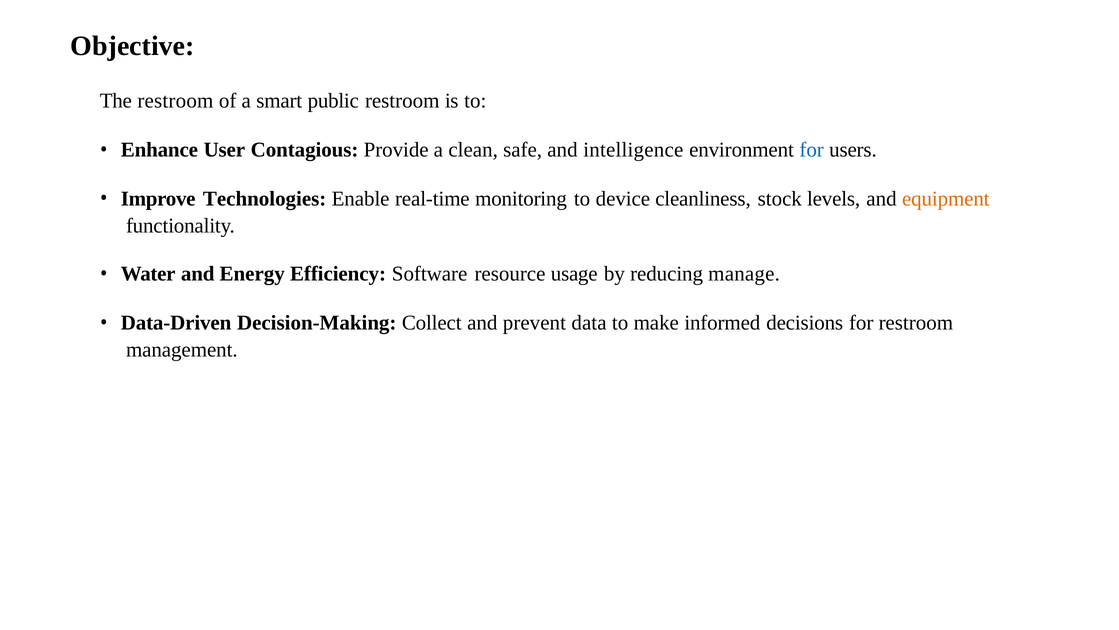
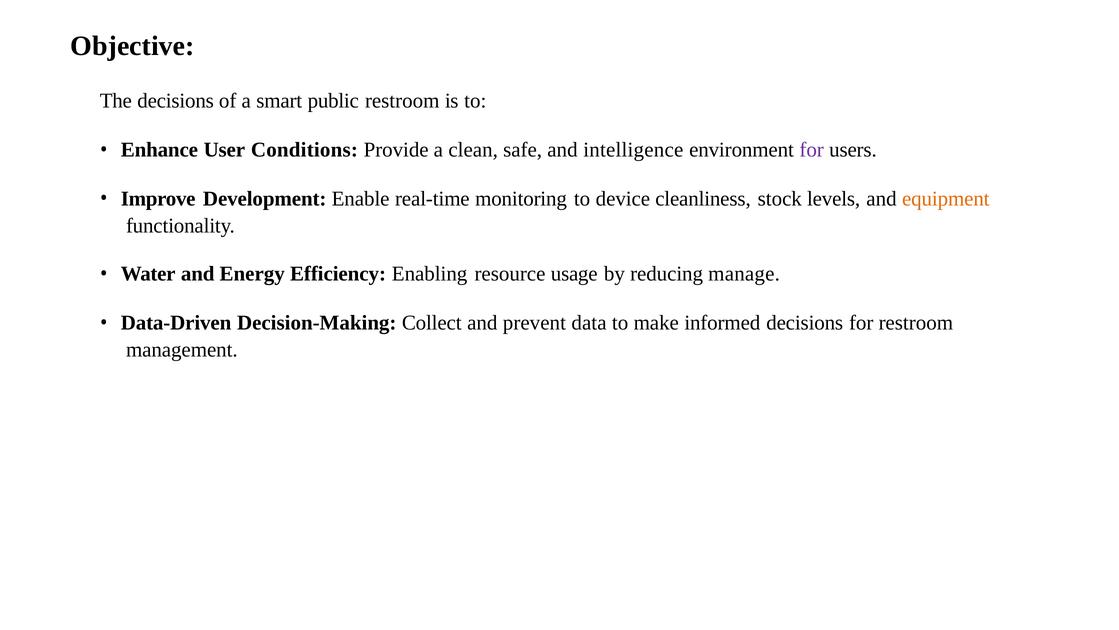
The restroom: restroom -> decisions (176, 101)
Contagious: Contagious -> Conditions (304, 150)
for colour: blue -> purple (812, 150)
Technologies: Technologies -> Development (265, 199)
Software: Software -> Enabling (430, 274)
